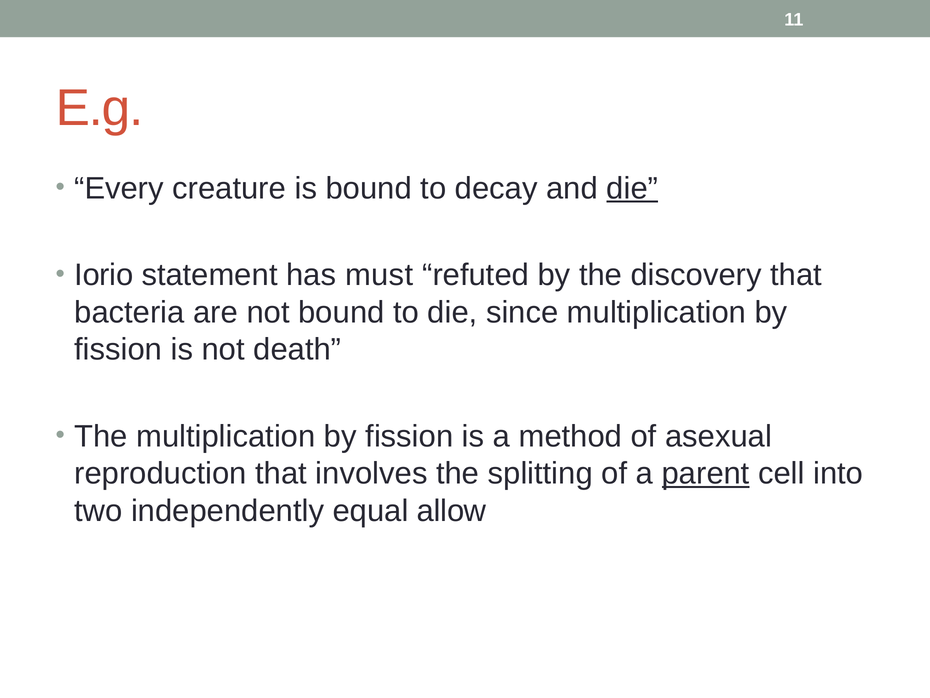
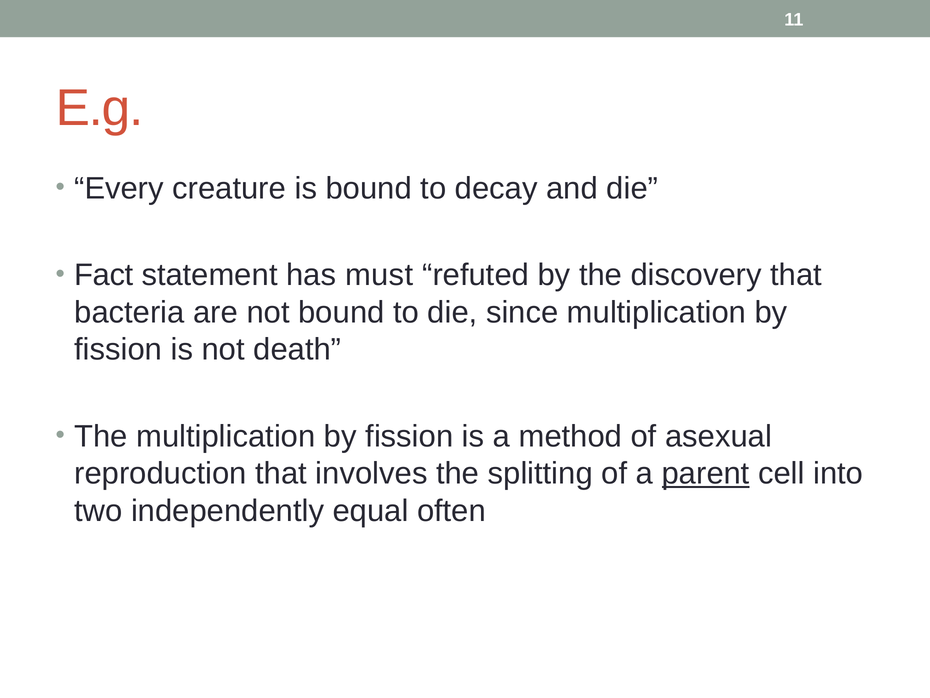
die underline: present -> none (632, 188)
Iorio: Iorio -> Fact (104, 275)
allow: allow -> often (452, 511)
